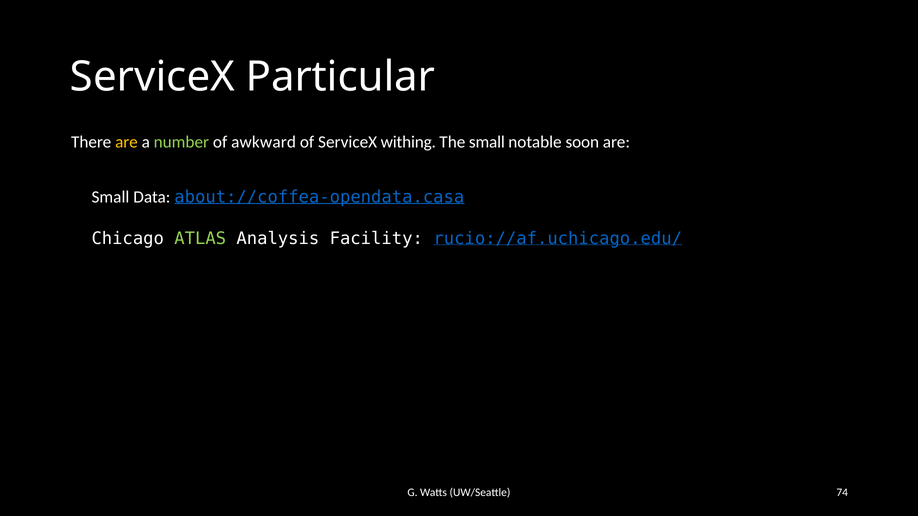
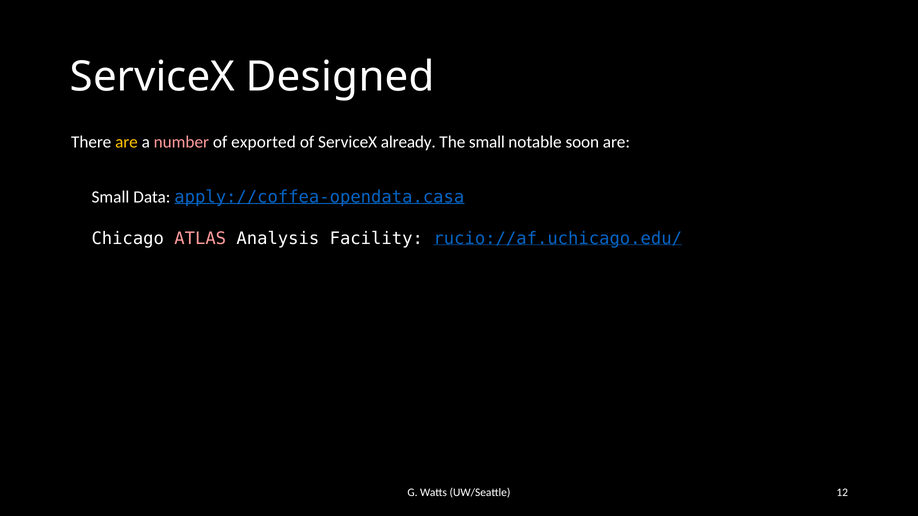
Particular: Particular -> Designed (340, 77)
number colour: light green -> pink (181, 142)
awkward: awkward -> exported (264, 142)
withing: withing -> already (408, 142)
about://coffea-opendata.casa: about://coffea-opendata.casa -> apply://coffea-opendata.casa (319, 197)
ATLAS colour: light green -> pink (200, 239)
74: 74 -> 12 (842, 493)
